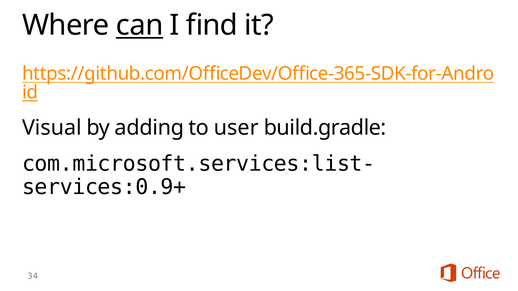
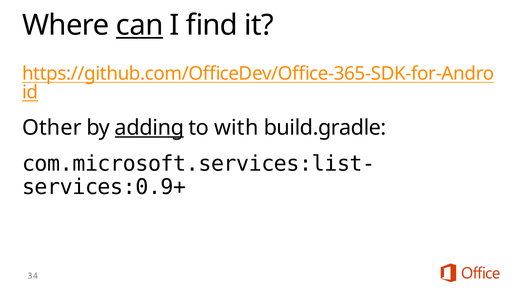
Visual: Visual -> Other (52, 128)
adding underline: none -> present (149, 128)
user: user -> with (236, 128)
